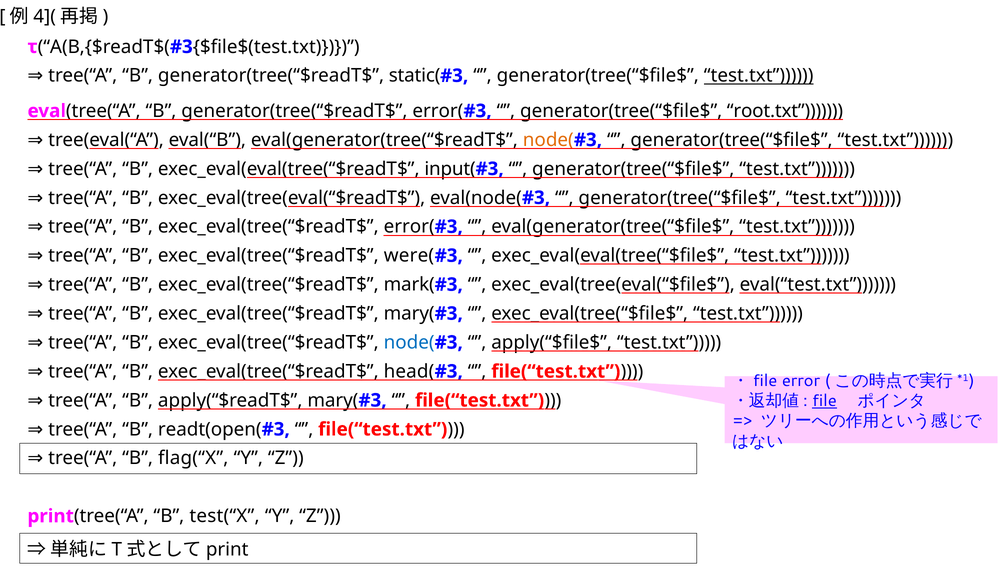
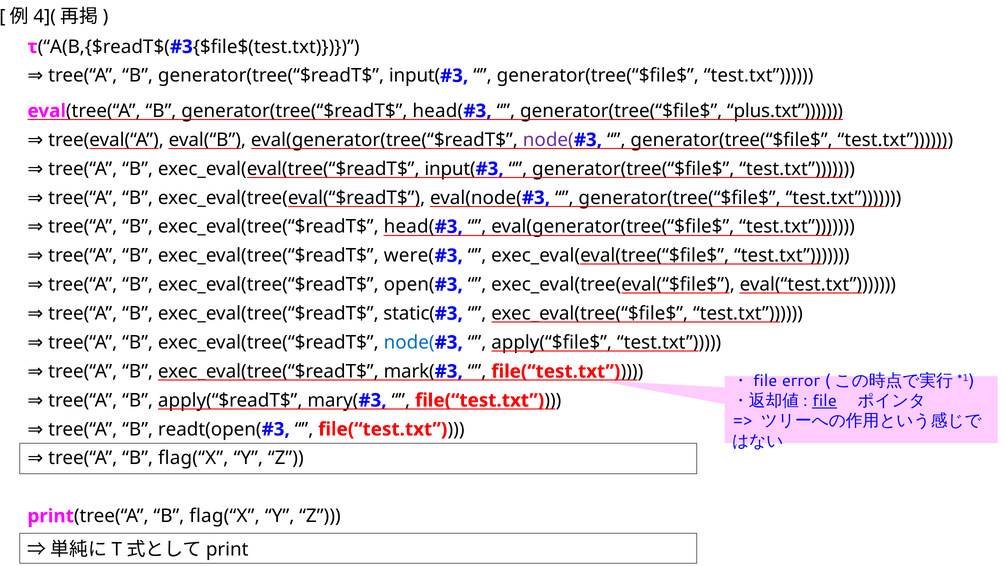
generator(tree(“$readT$ static(: static( -> input( (415, 76)
test.txt underline: present -> none (759, 76)
generator(tree(“$readT$ error(: error( -> head( (438, 111)
root.txt: root.txt -> plus.txt (785, 111)
node( colour: orange -> purple (548, 140)
exec_eval(tree(“$readT$ error(: error( -> head( (409, 227)
mark(: mark( -> open( (409, 285)
exec_eval(tree(“$readT$ mary(: mary( -> static( (409, 313)
head(: head( -> mark( (409, 371)
test(“X: test(“X -> flag(“X (225, 516)
